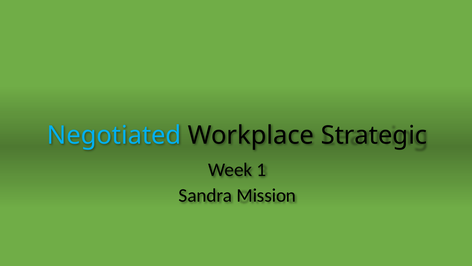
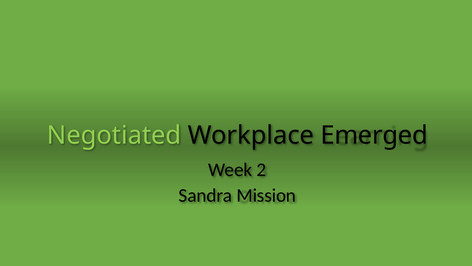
Negotiated colour: light blue -> light green (114, 135)
Strategic: Strategic -> Emerged (374, 135)
1: 1 -> 2 (261, 170)
